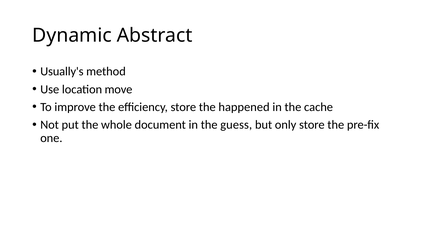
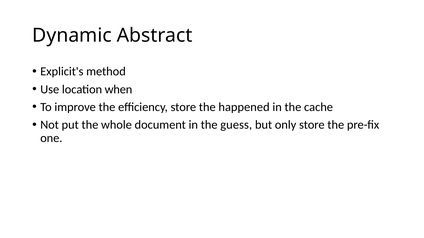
Usually's: Usually's -> Explicit's (62, 72)
move: move -> when (118, 89)
